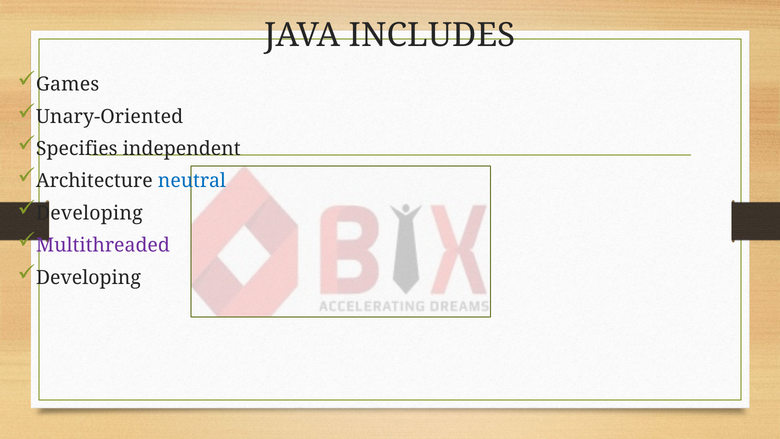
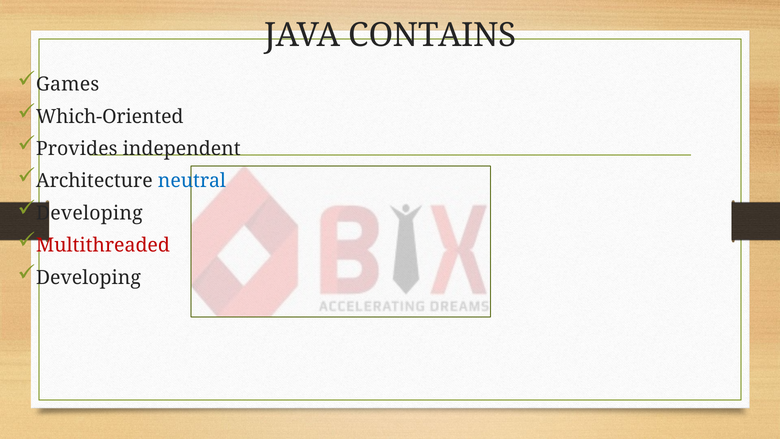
INCLUDES: INCLUDES -> CONTAINS (432, 35)
Unary-Oriented: Unary-Oriented -> Which-Oriented (110, 117)
Specifies: Specifies -> Provides (77, 149)
Multithreaded colour: purple -> red (103, 245)
